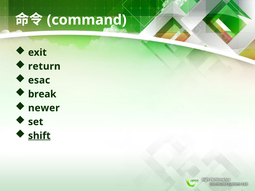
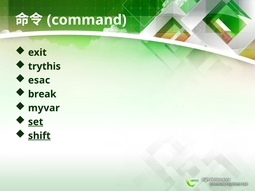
return: return -> trythis (44, 66)
newer: newer -> myvar (44, 108)
set underline: none -> present (36, 122)
